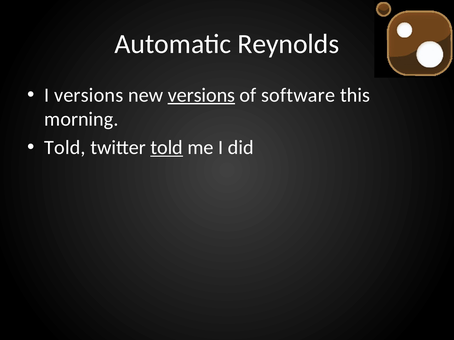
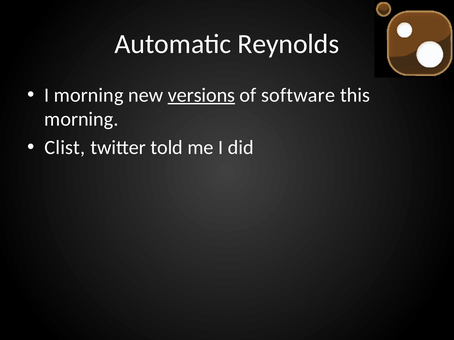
I versions: versions -> morning (89, 95)
Told: Told -> Clist (65, 148)
told underline: present -> none (167, 148)
